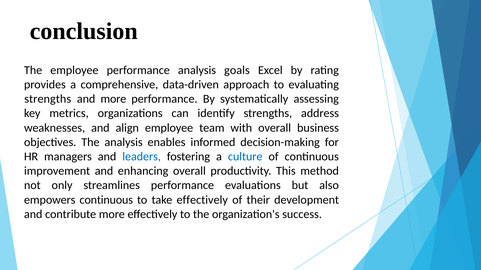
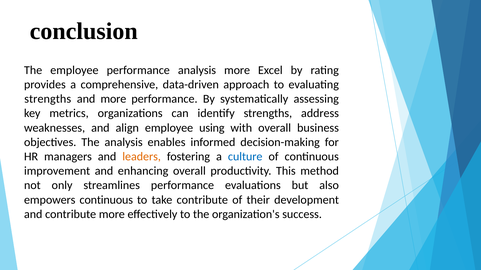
analysis goals: goals -> more (237, 70)
team: team -> using (212, 128)
leaders colour: blue -> orange (142, 157)
take effectively: effectively -> contribute (202, 200)
